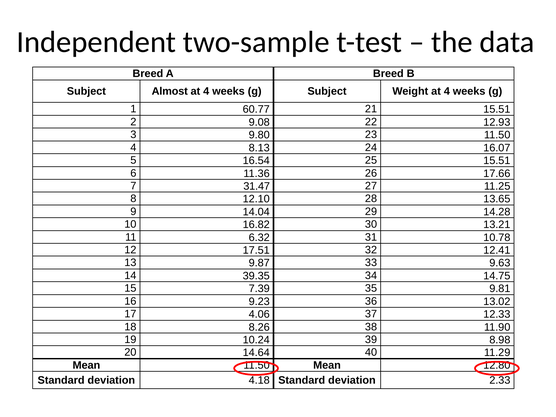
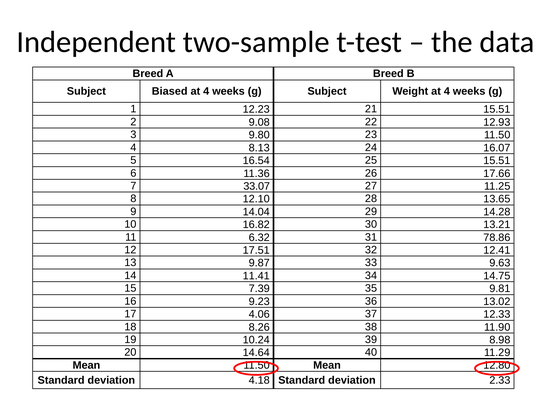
Almost: Almost -> Biased (170, 91)
60.77: 60.77 -> 12.23 (256, 109)
31.47: 31.47 -> 33.07 (257, 186)
10.78: 10.78 -> 78.86 (497, 237)
39.35: 39.35 -> 11.41 (256, 276)
